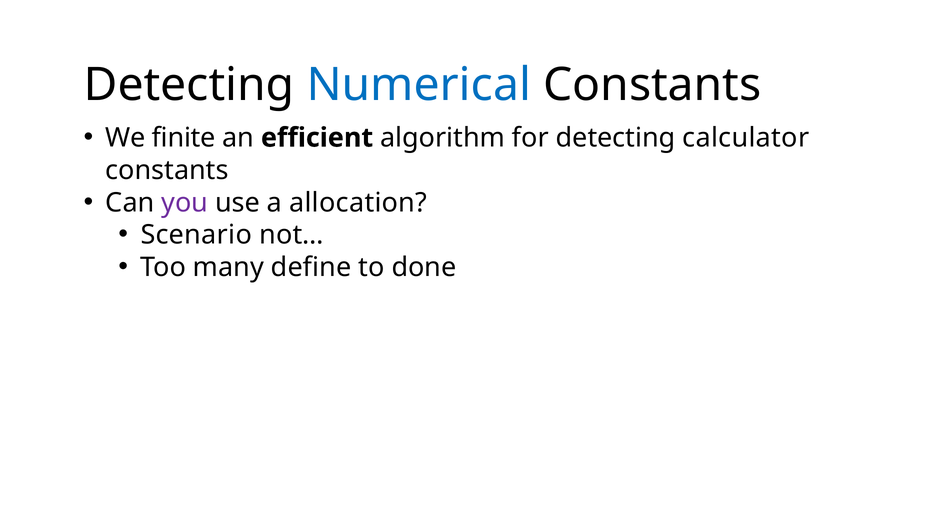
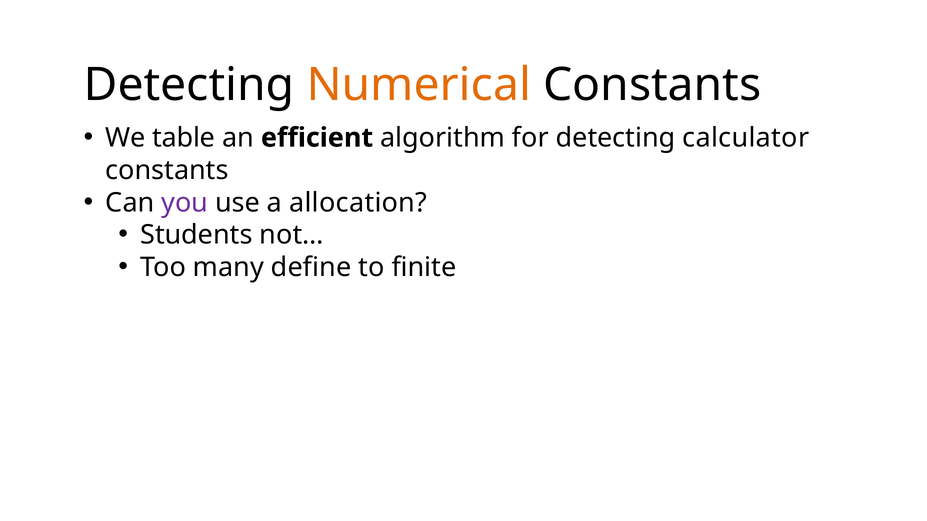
Numerical colour: blue -> orange (419, 85)
finite: finite -> table (184, 138)
Scenario: Scenario -> Students (196, 235)
done: done -> finite (424, 268)
